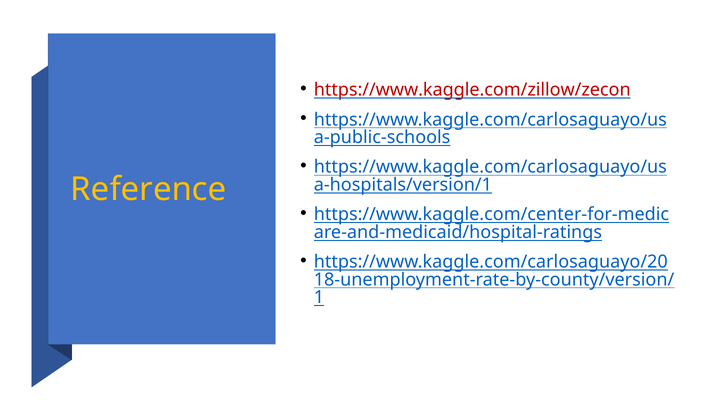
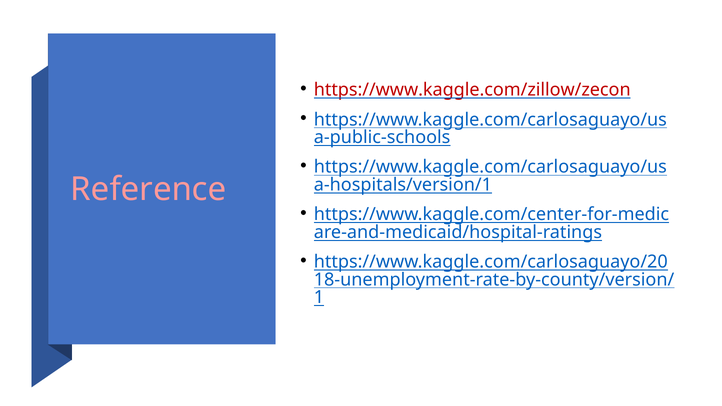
Reference colour: yellow -> pink (148, 189)
